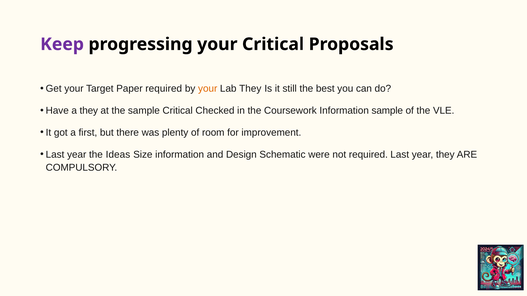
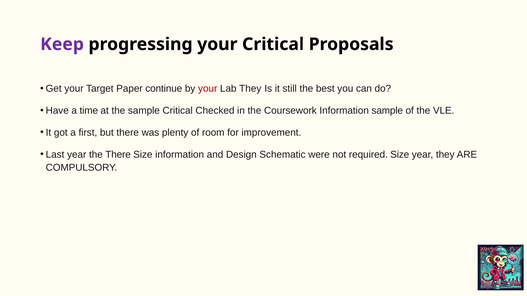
Paper required: required -> continue (164, 89)
your colour: orange -> red (208, 89)
a they: they -> time (89, 111)
the Ideas: Ideas -> There (118, 155)
required Last: Last -> Size (400, 155)
